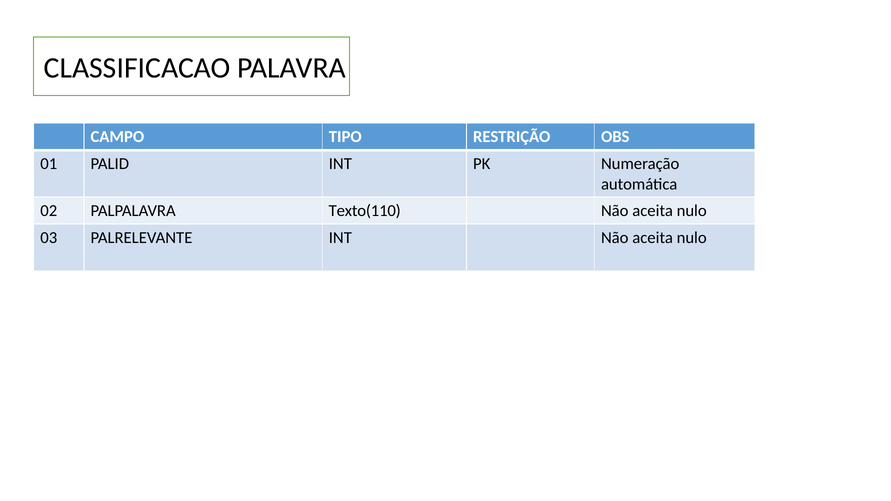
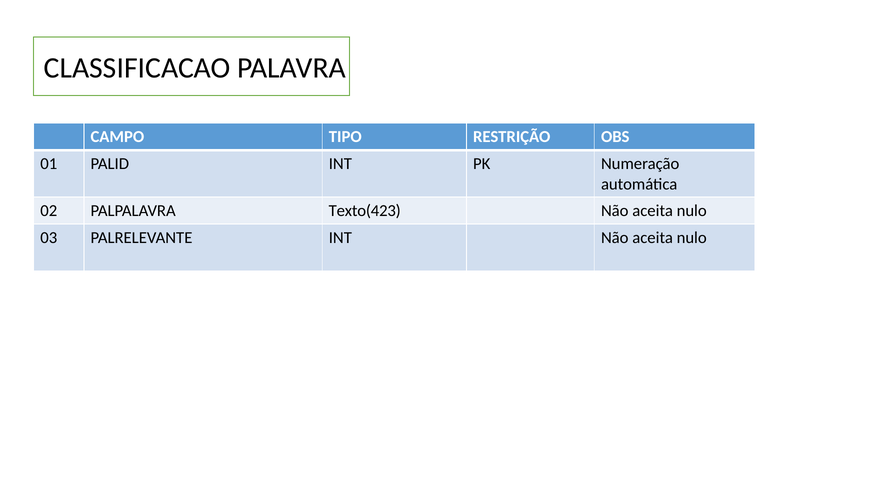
Texto(110: Texto(110 -> Texto(423 (365, 211)
